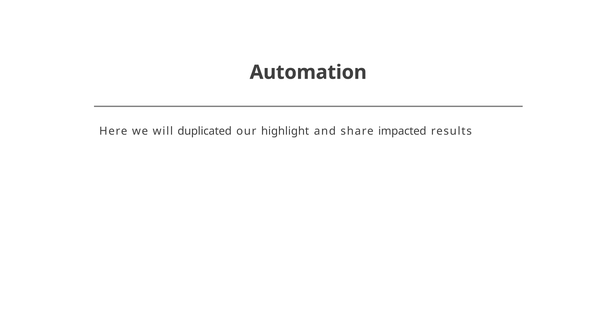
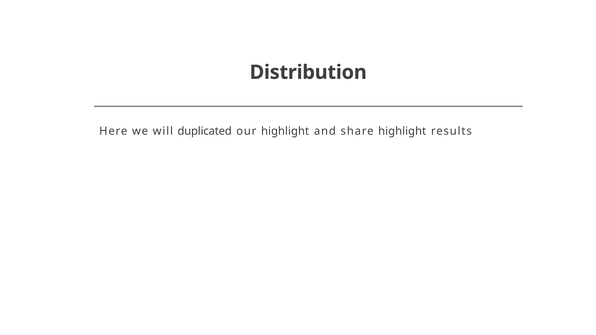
Automation: Automation -> Distribution (308, 72)
share impacted: impacted -> highlight (402, 131)
